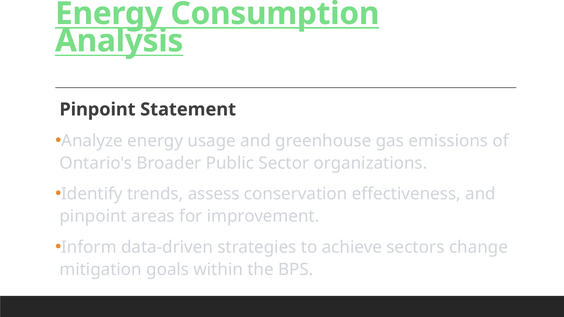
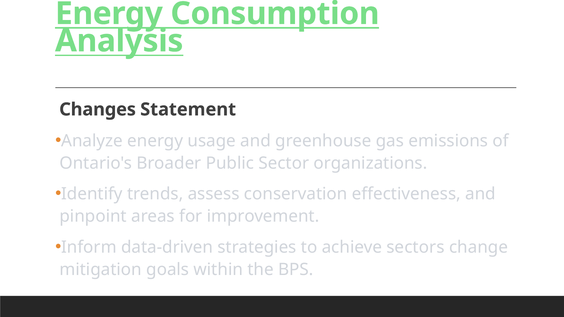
Pinpoint: Pinpoint -> Changes (98, 110)
